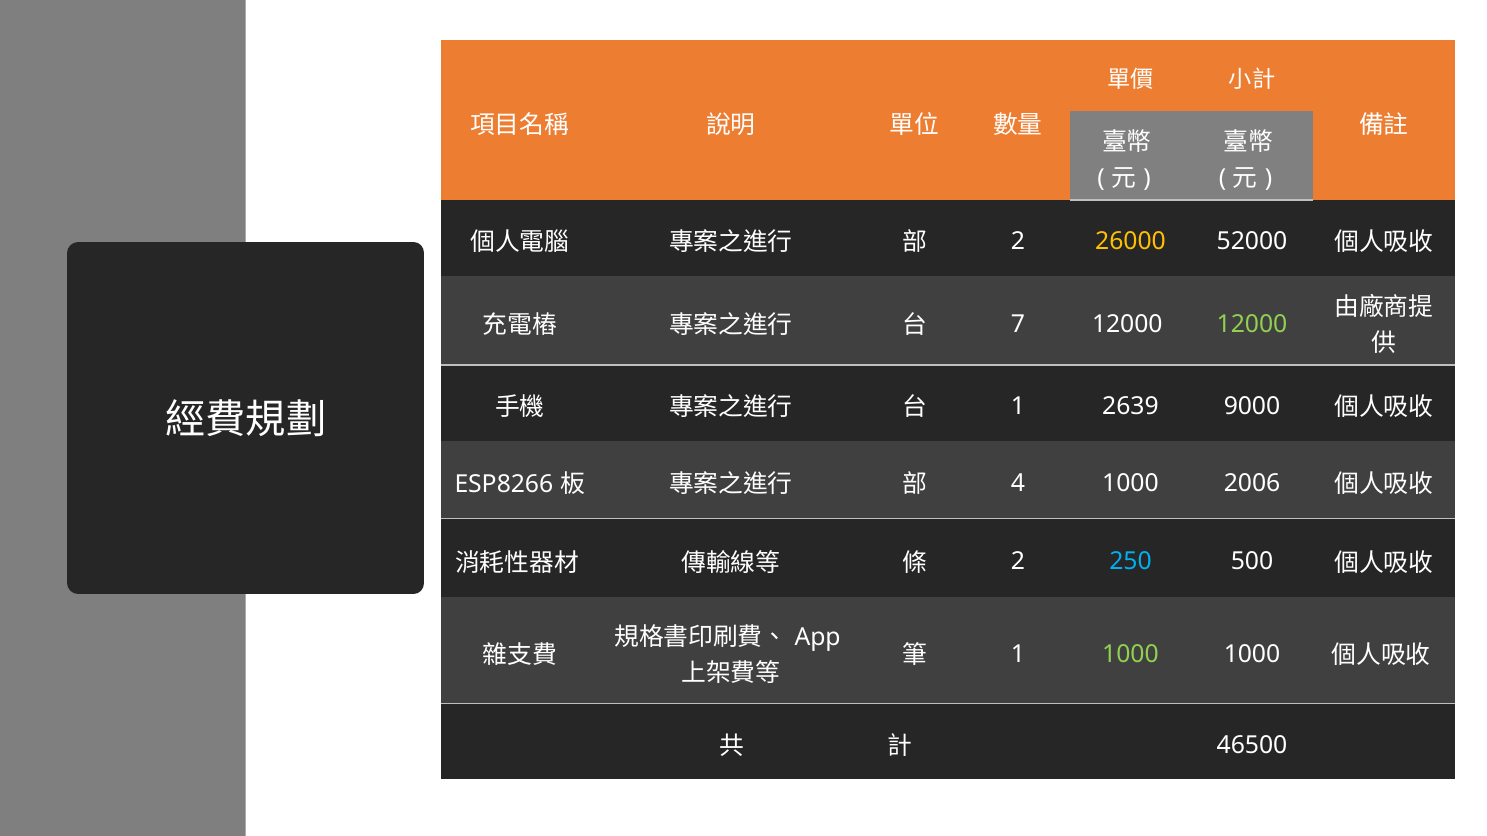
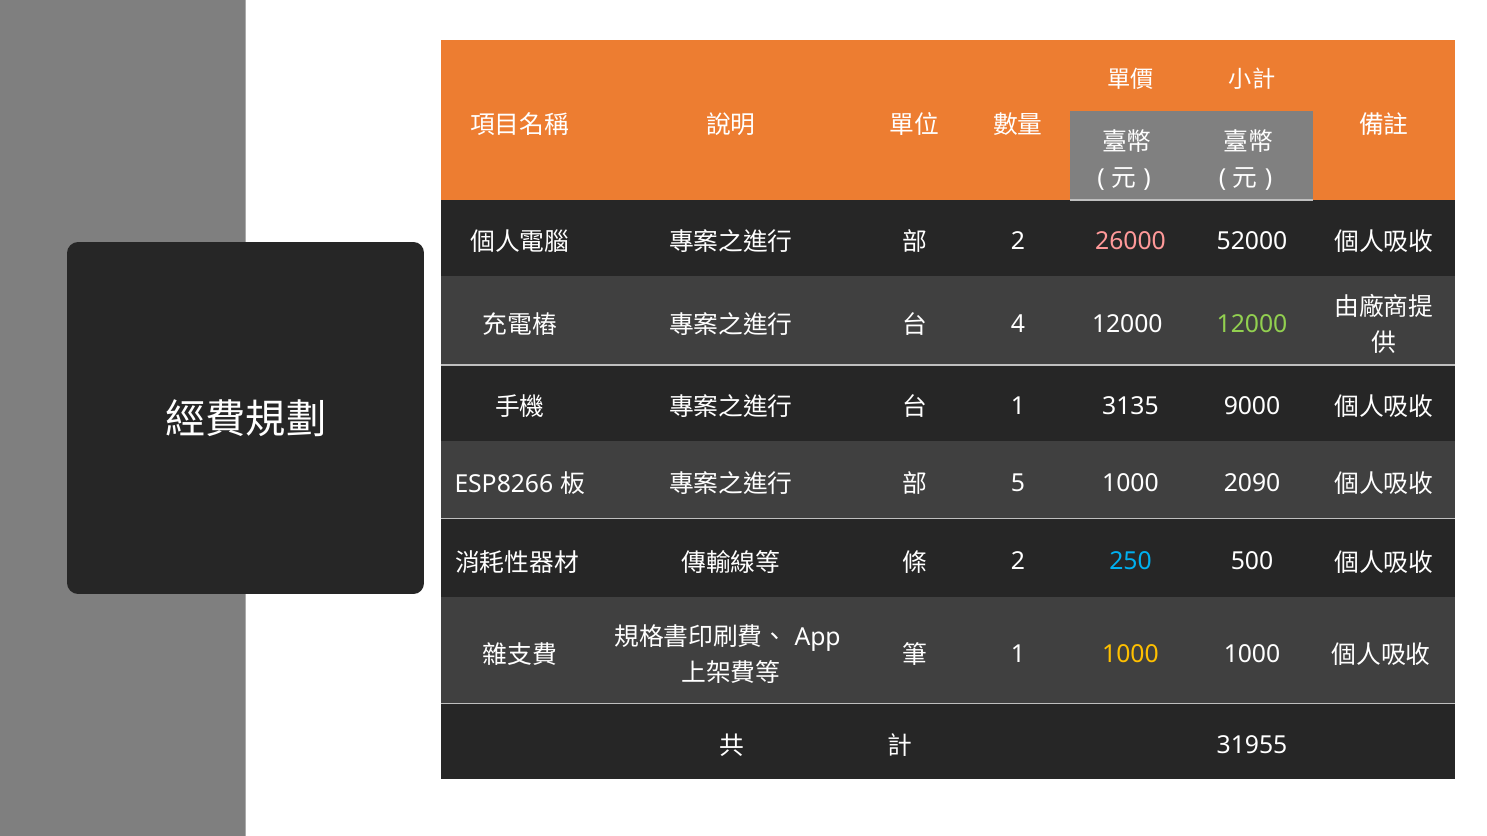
26000 colour: yellow -> pink (1130, 242)
7: 7 -> 4 (1018, 324)
2639: 2639 -> 3135 (1131, 407)
4: 4 -> 5 (1018, 484)
2006: 2006 -> 2090 (1252, 484)
1000 colour: light green -> yellow (1131, 654)
46500: 46500 -> 31955 (1252, 745)
